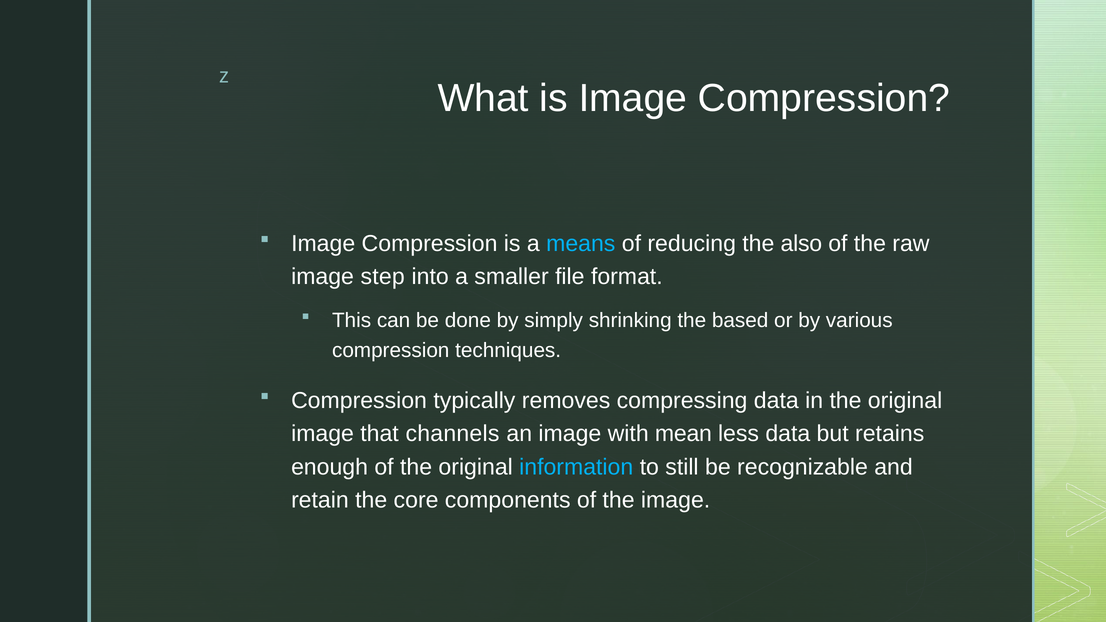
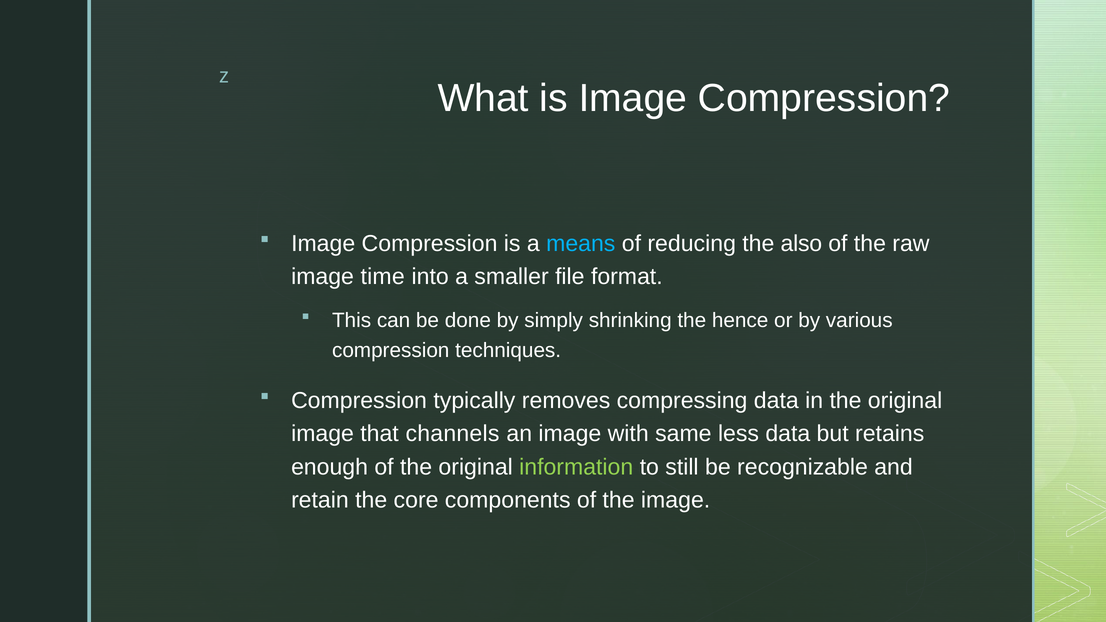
step: step -> time (383, 277)
based: based -> hence (740, 320)
mean: mean -> same (683, 434)
information colour: light blue -> light green (576, 467)
